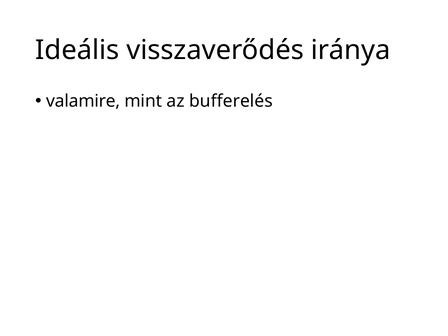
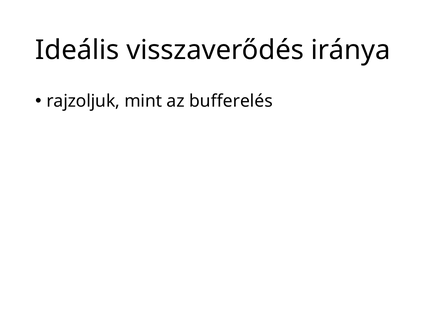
valamire: valamire -> rajzoljuk (83, 101)
